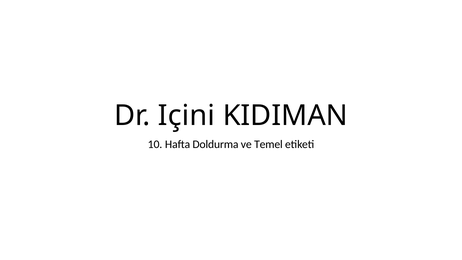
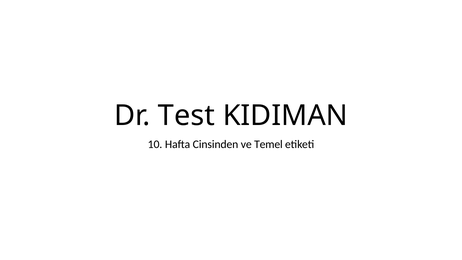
Içini: Içini -> Test (186, 115)
Doldurma: Doldurma -> Cinsinden (216, 144)
